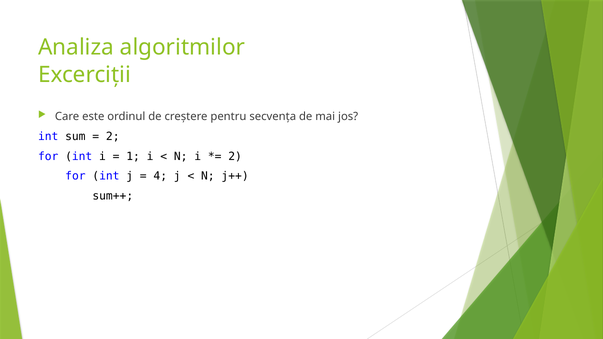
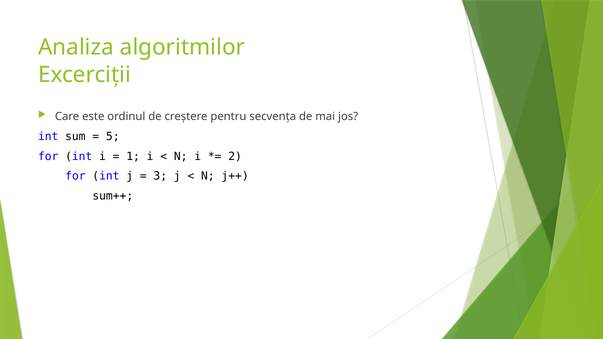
2: 2 -> 5 (113, 137)
4: 4 -> 3 (160, 176)
